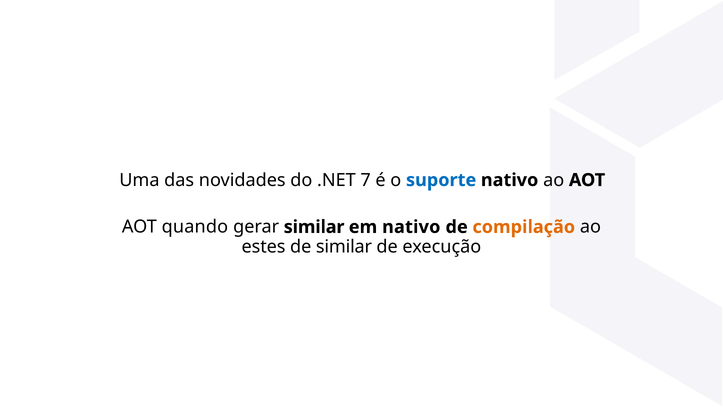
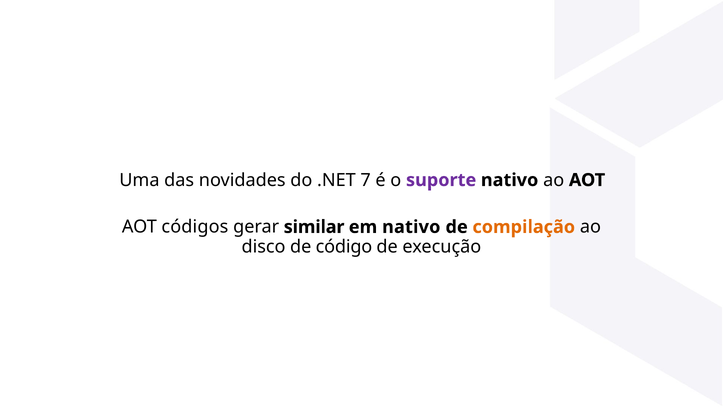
suporte colour: blue -> purple (441, 180)
quando: quando -> códigos (195, 227)
estes: estes -> disco (264, 246)
de similar: similar -> código (344, 246)
